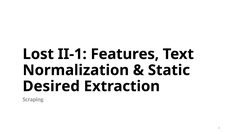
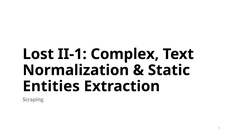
Features: Features -> Complex (125, 54)
Desired: Desired -> Entities (51, 86)
